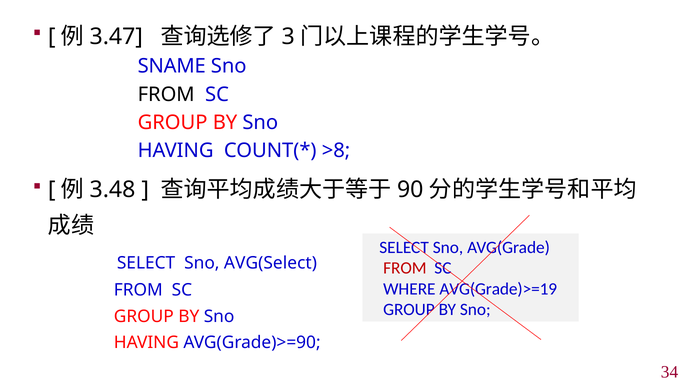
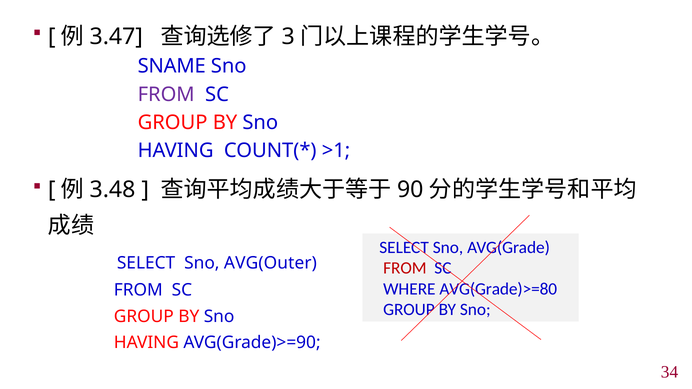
FROM colour: black -> purple (166, 94)
>8: >8 -> >1 (336, 151)
AVG(Select: AVG(Select -> AVG(Outer (270, 263)
AVG(Grade)>=19: AVG(Grade)>=19 -> AVG(Grade)>=80 (498, 289)
